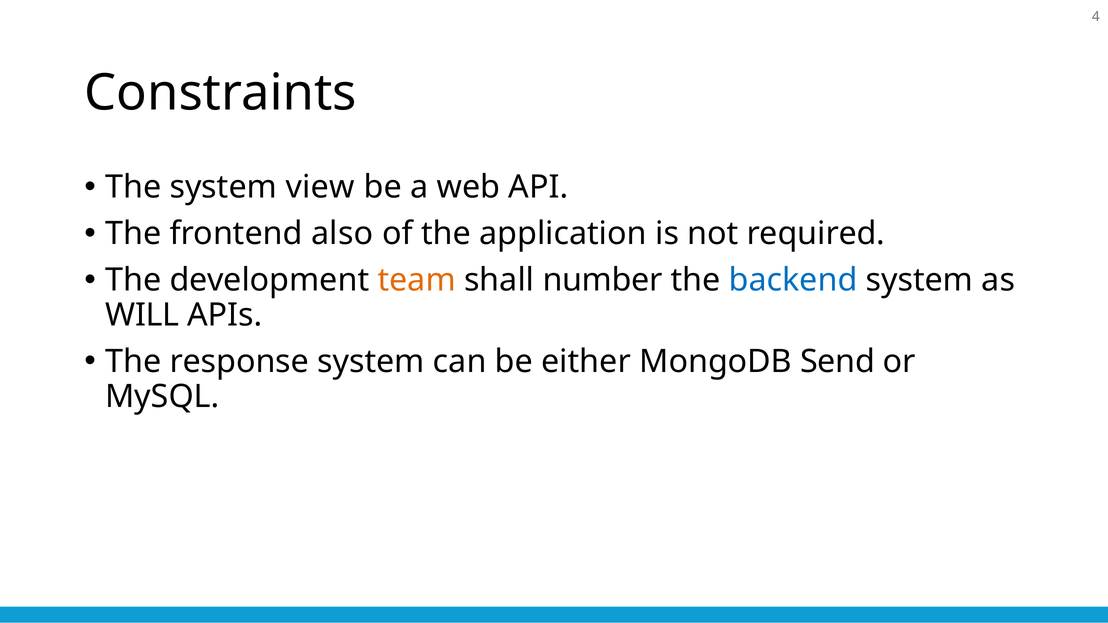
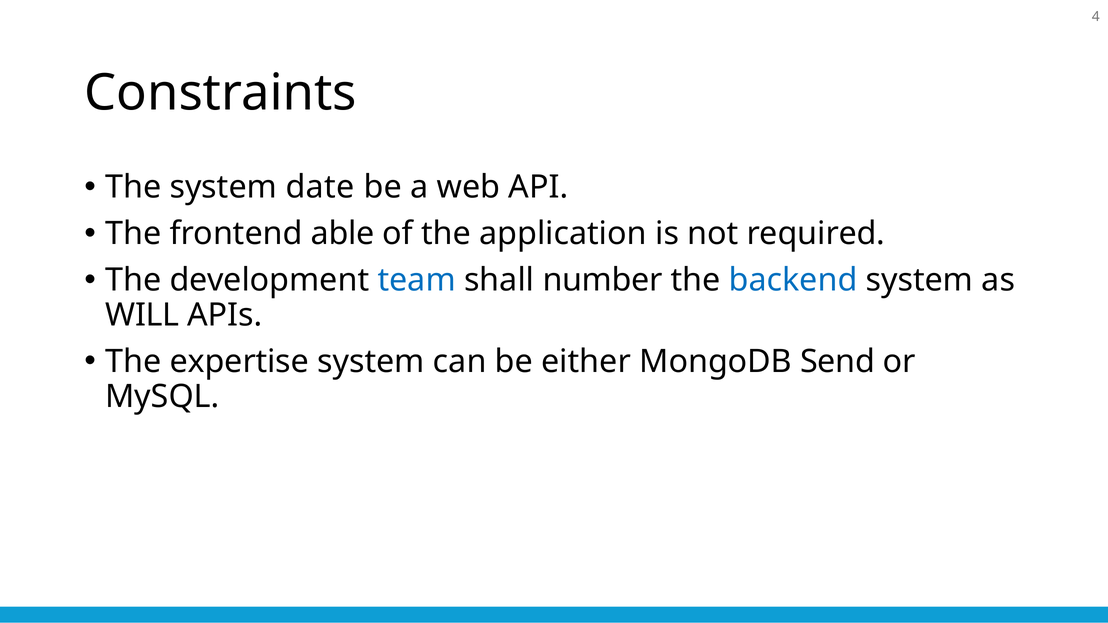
view: view -> date (320, 187)
also: also -> able (343, 234)
team colour: orange -> blue (417, 280)
response: response -> expertise (239, 362)
